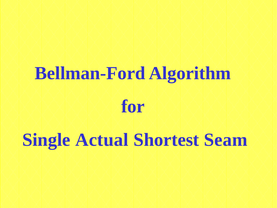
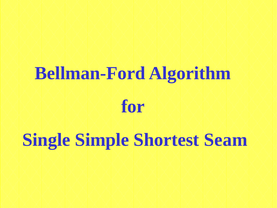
Actual: Actual -> Simple (102, 140)
